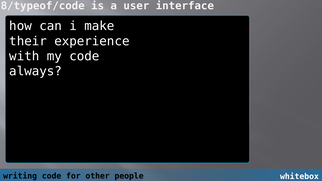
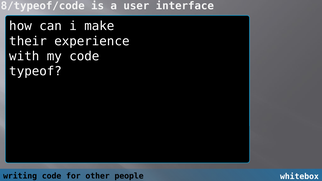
always: always -> typeof (36, 71)
